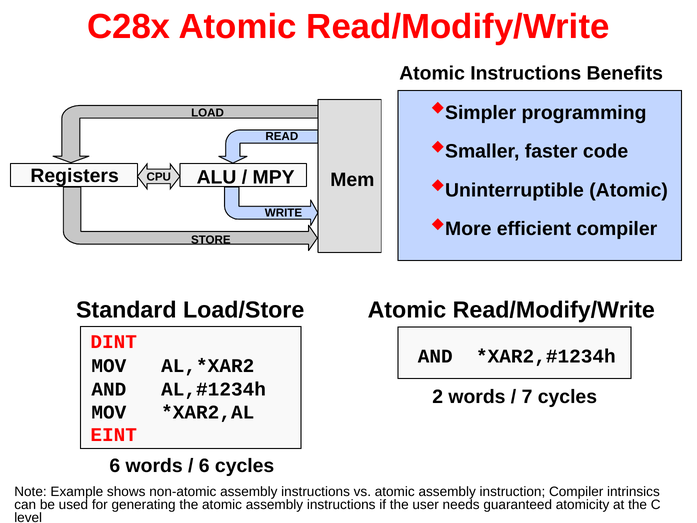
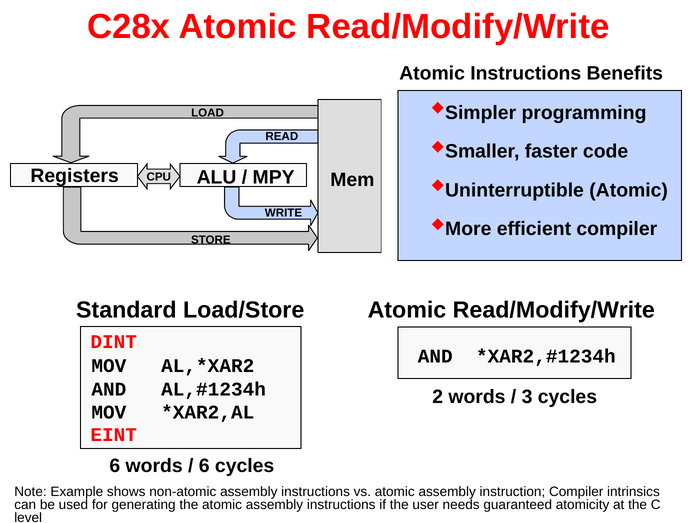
7: 7 -> 3 (527, 397)
